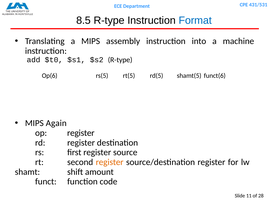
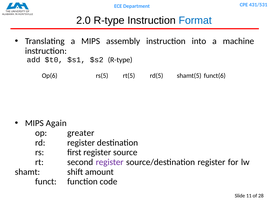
8.5: 8.5 -> 2.0 (84, 20)
op register: register -> greater (81, 133)
register colour: orange -> purple (110, 162)
